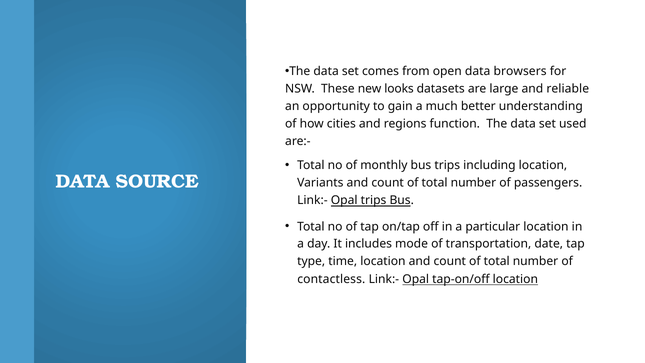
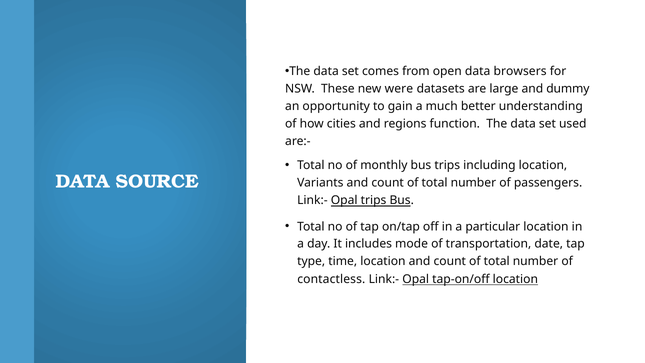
looks: looks -> were (399, 89)
reliable: reliable -> dummy (568, 89)
